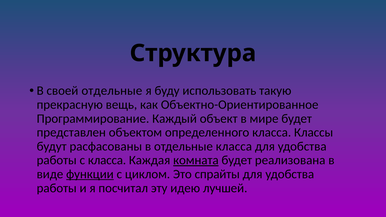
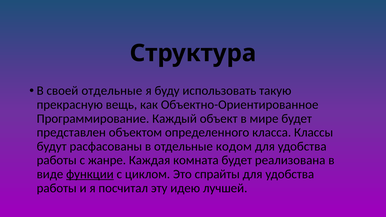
отдельные класса: класса -> кодом (234, 146)
с класса: класса -> жанре (107, 160)
комната underline: present -> none (196, 160)
